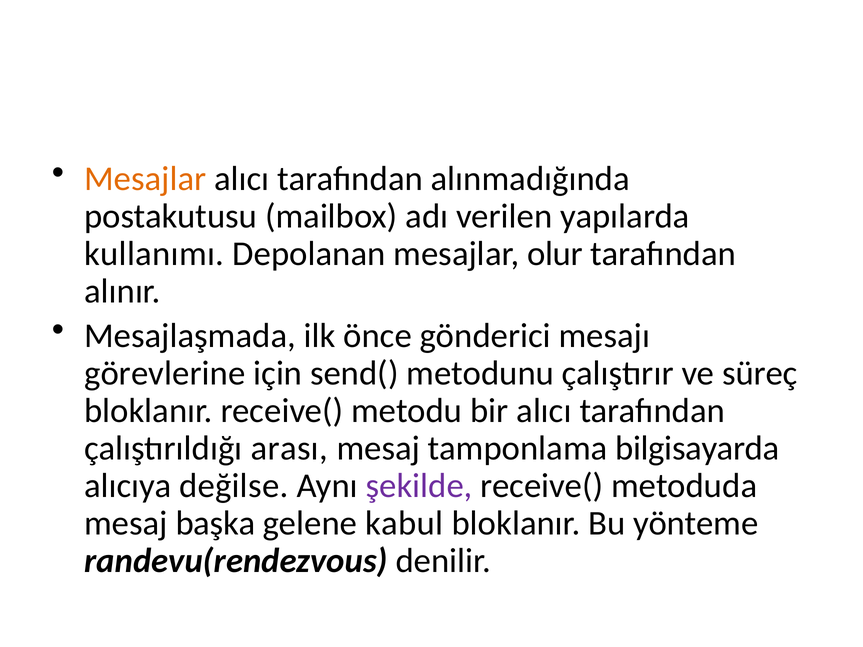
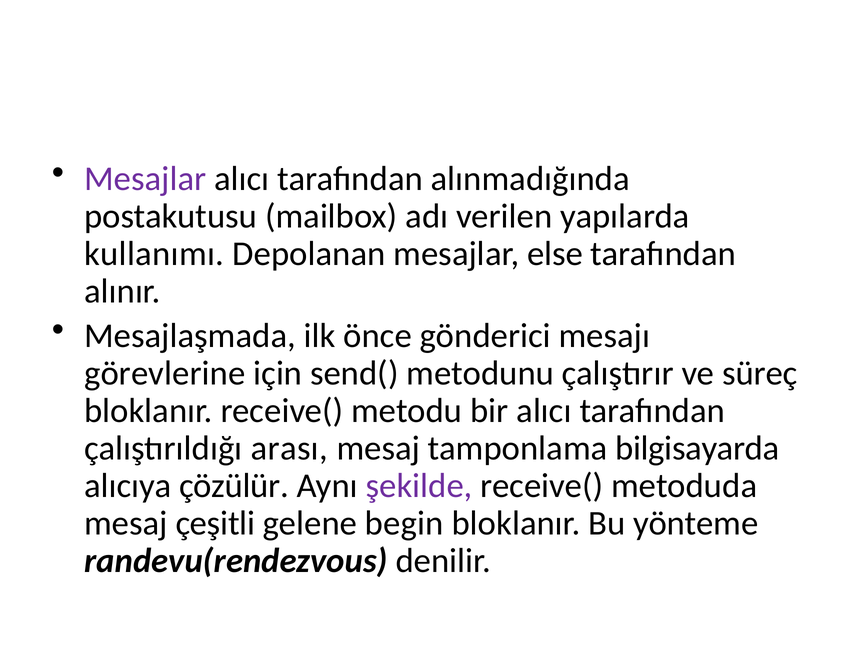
Mesajlar colour: orange -> purple (145, 179)
olur: olur -> else (555, 254)
değilse: değilse -> çözülür (234, 486)
başka: başka -> çeşitli (215, 523)
kabul: kabul -> begin (404, 523)
